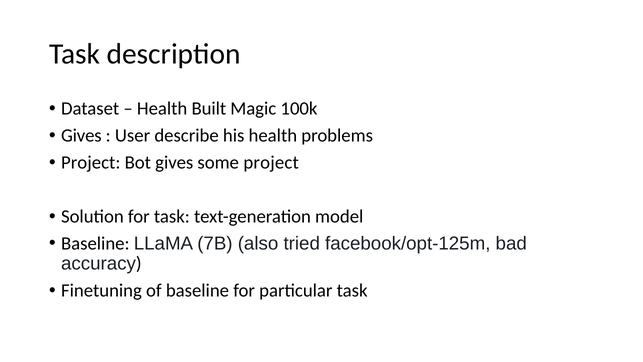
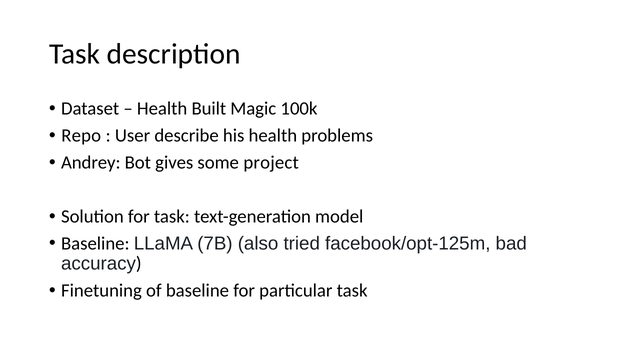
Gives: Gives -> Repo (81, 136)
Project: Project -> Andrey (91, 163)
